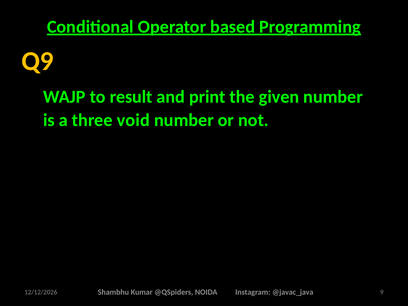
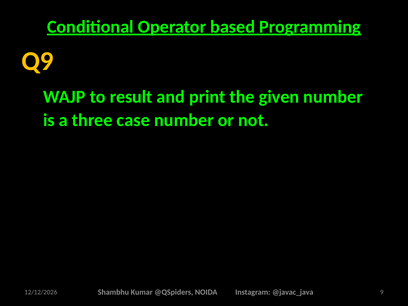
void: void -> case (133, 120)
